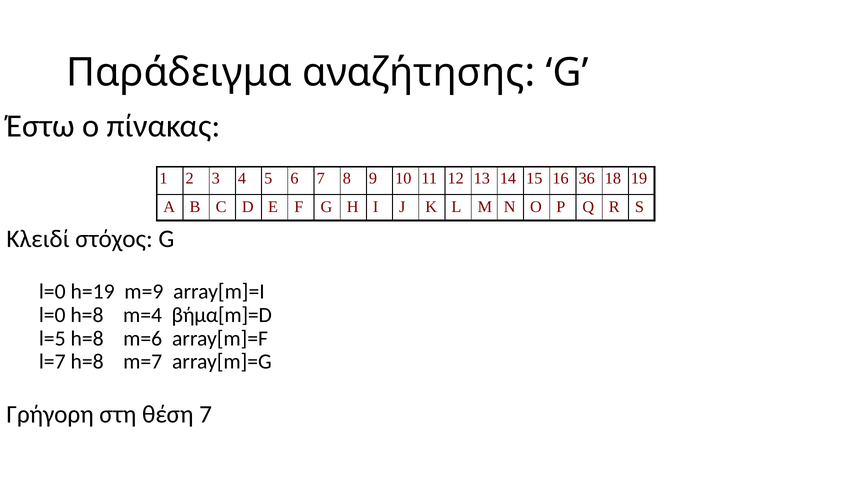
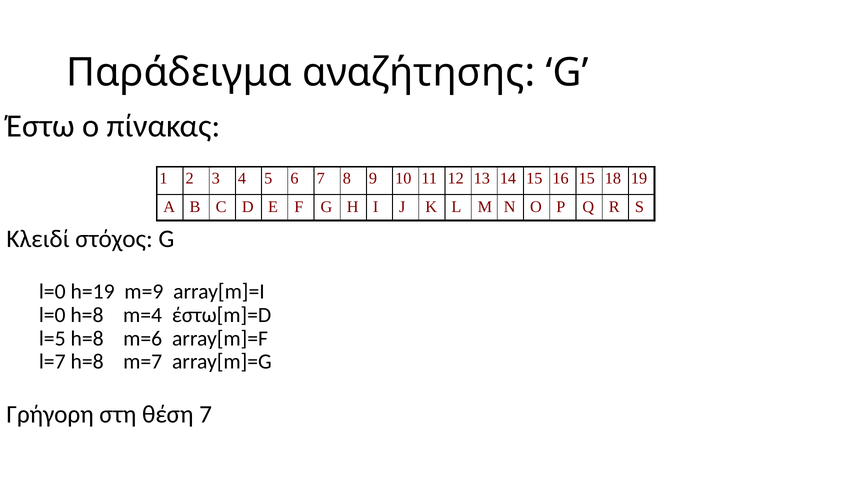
16 36: 36 -> 15 (587, 179)
βήμα[m]=D: βήμα[m]=D -> έστω[m]=D (222, 315)
